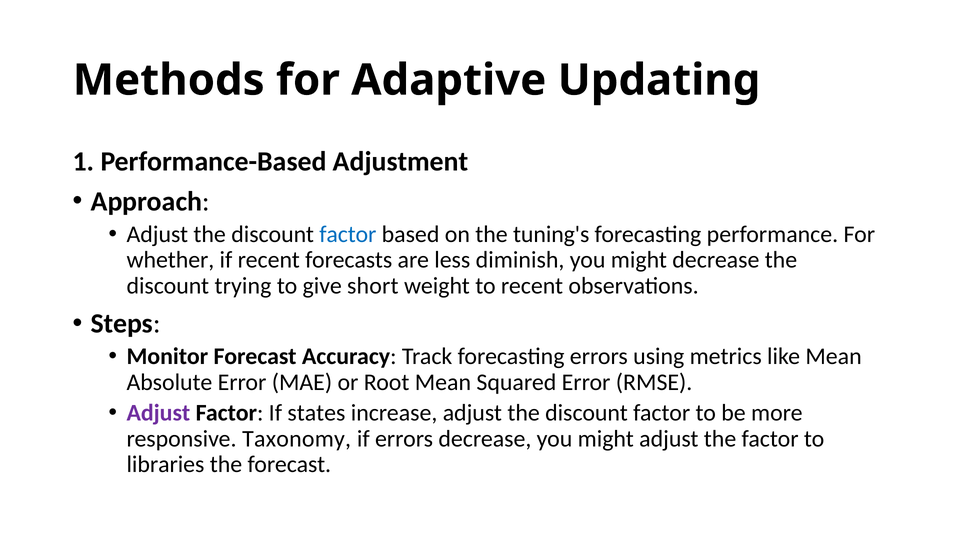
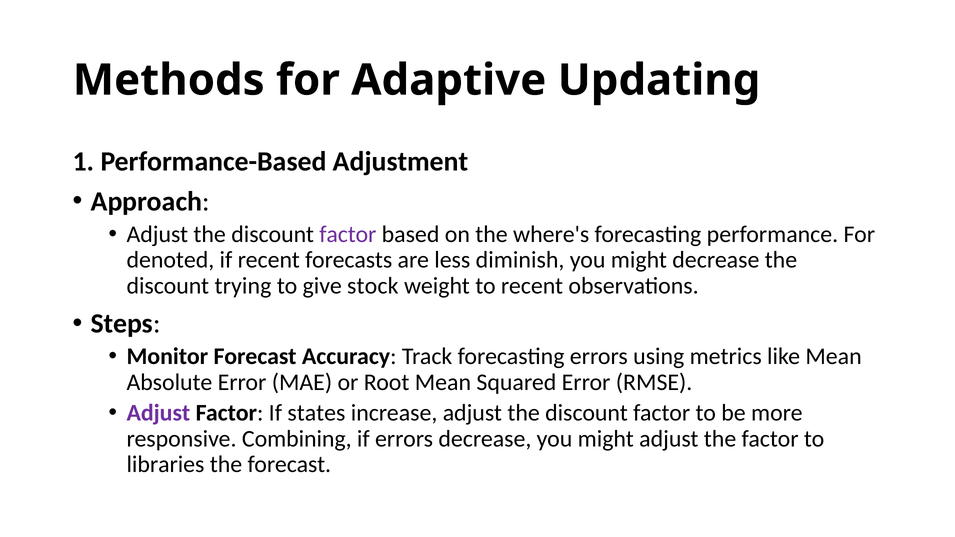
factor colour: blue -> purple (348, 234)
tuning's: tuning's -> where's (551, 234)
whether: whether -> denoted (170, 260)
short: short -> stock (373, 286)
Taxonomy: Taxonomy -> Combining (297, 439)
